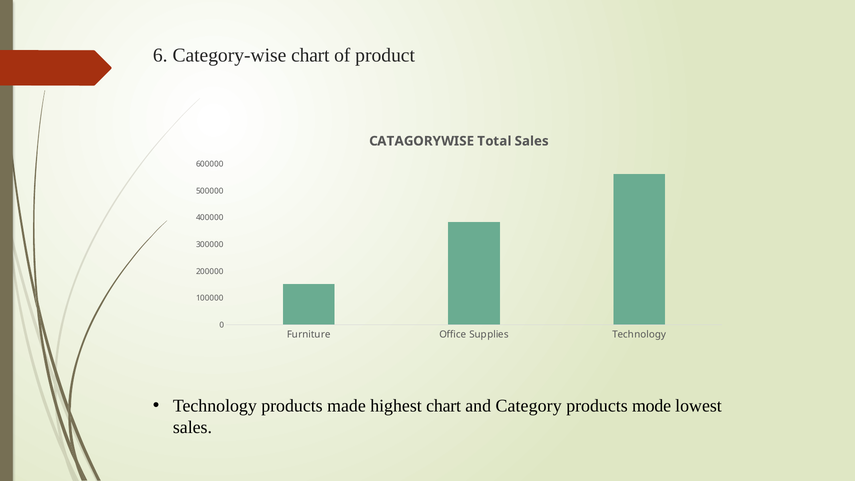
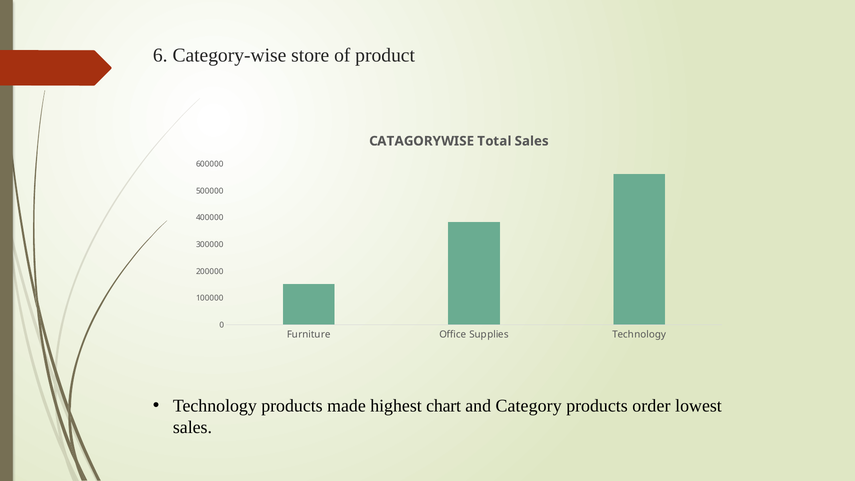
Category-wise chart: chart -> store (310, 56)
mode: mode -> order (651, 406)
